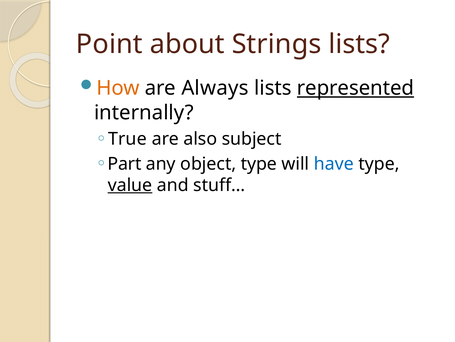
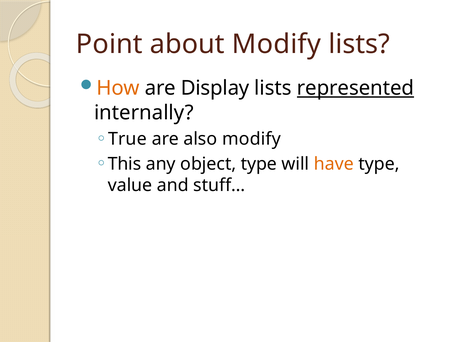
about Strings: Strings -> Modify (276, 44)
Always: Always -> Display (215, 88)
also subject: subject -> modify (252, 139)
Part: Part -> This (125, 164)
have colour: blue -> orange (334, 164)
value underline: present -> none (130, 185)
